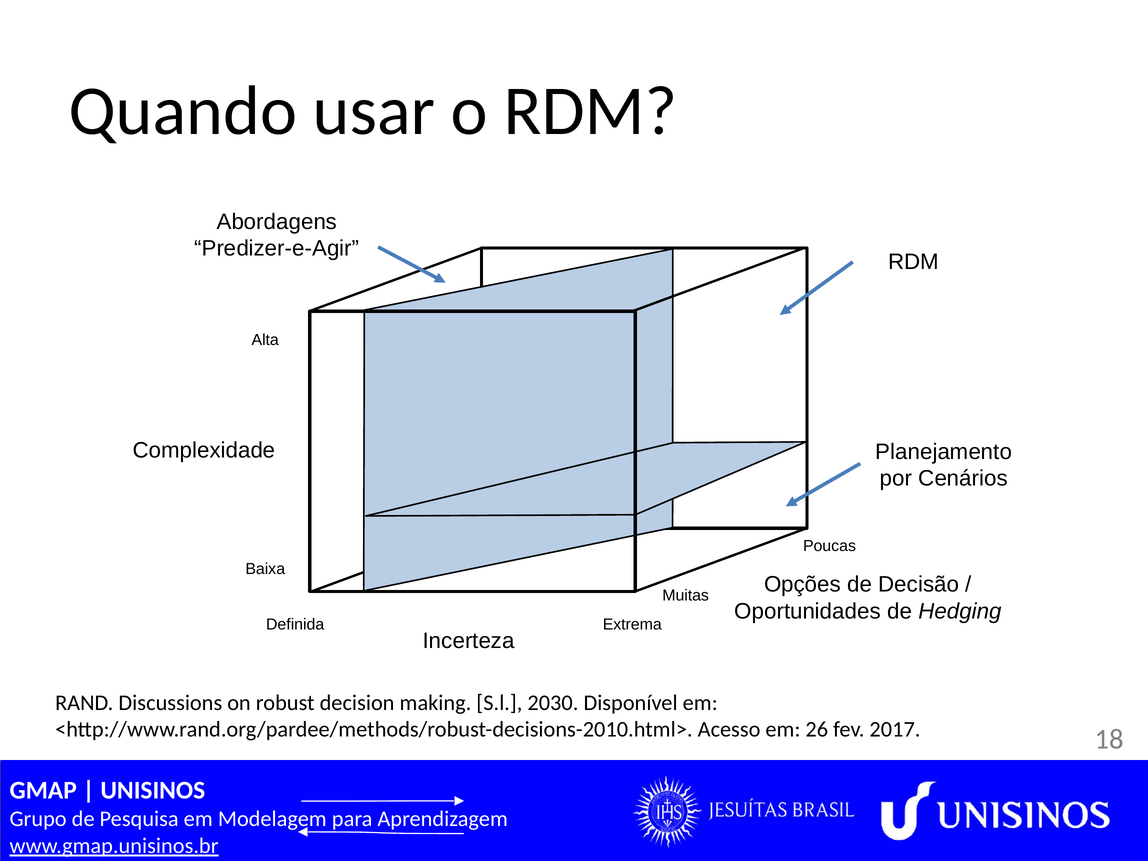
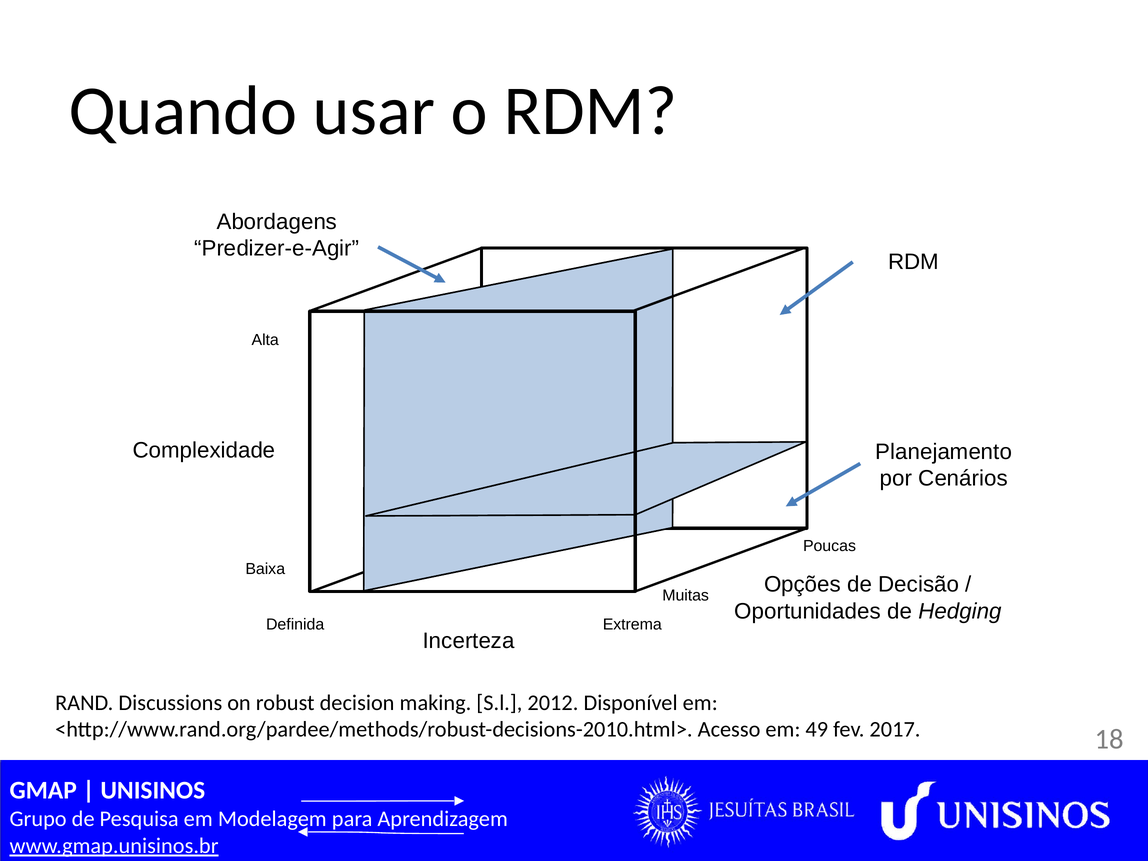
2030: 2030 -> 2012 (553, 703)
26: 26 -> 49 (817, 730)
